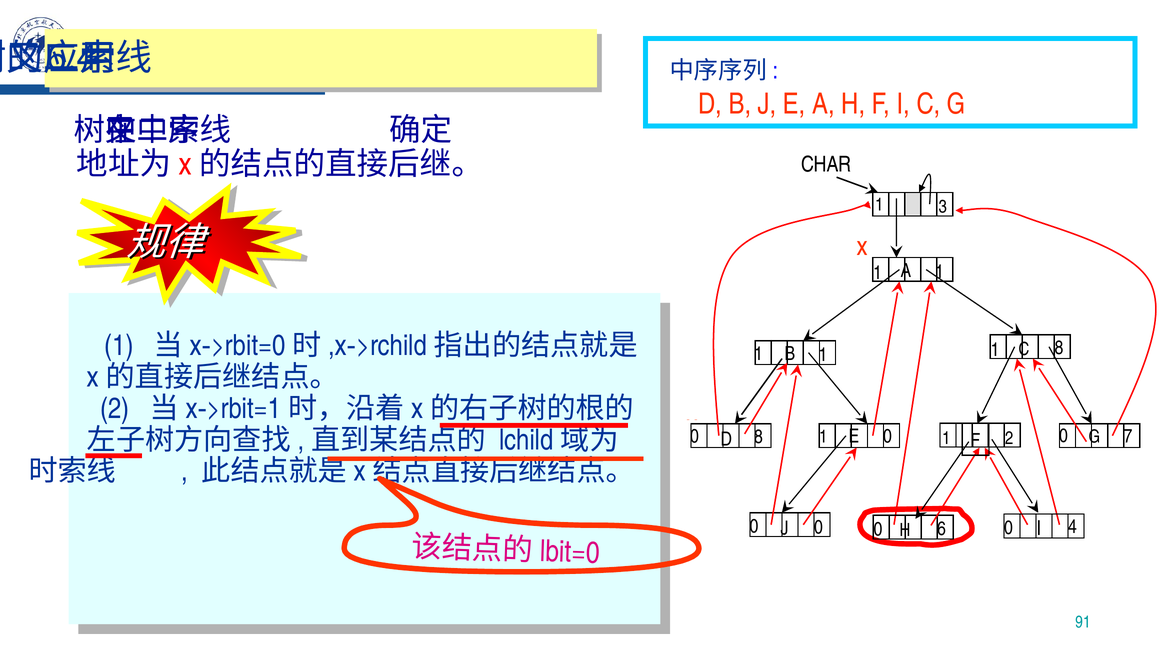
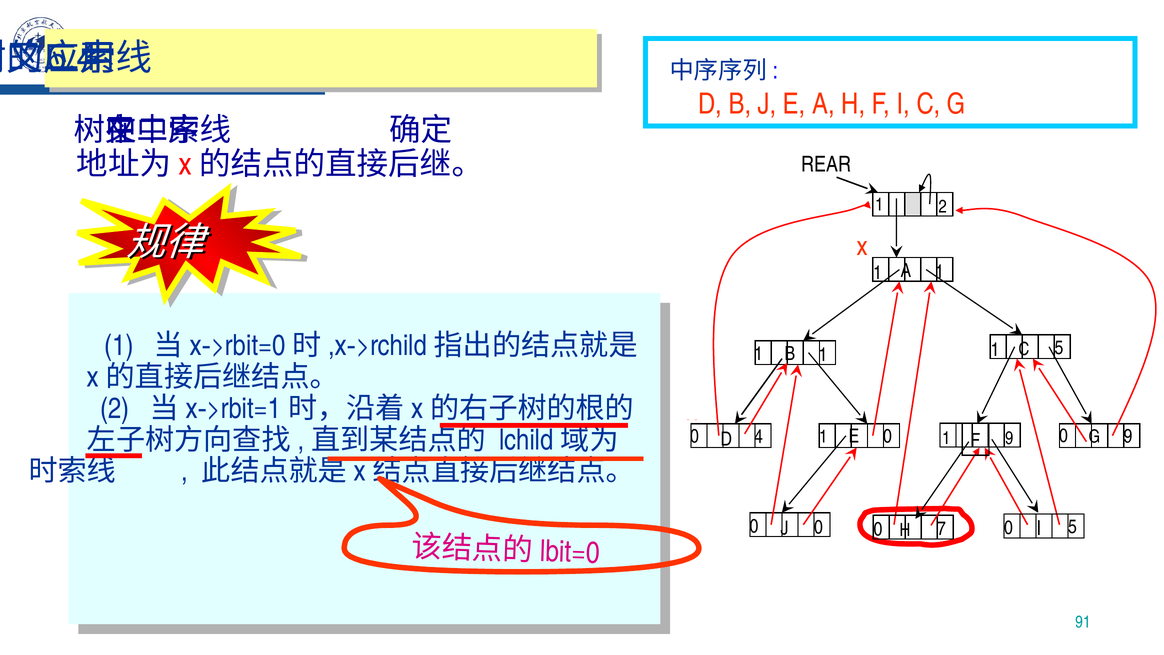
CHAR: CHAR -> REAR (826, 164)
1 3: 3 -> 2 (943, 207)
1 8: 8 -> 5 (1059, 348)
0 7: 7 -> 9 (1128, 436)
0 8: 8 -> 4 (758, 437)
1 2: 2 -> 9 (1010, 438)
0 4: 4 -> 5 (1073, 527)
6: 6 -> 7 (942, 529)
